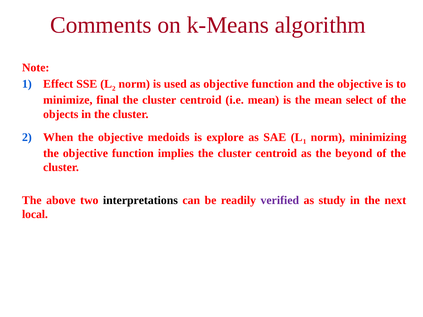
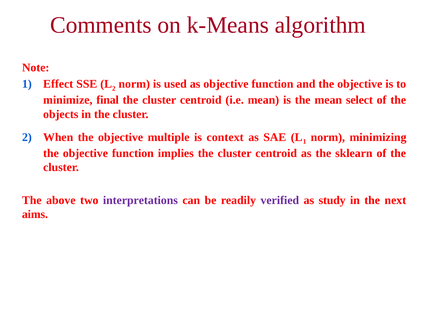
medoids: medoids -> multiple (169, 137)
explore: explore -> context (225, 137)
beyond: beyond -> sklearn (354, 153)
interpretations colour: black -> purple (140, 200)
local: local -> aims (35, 214)
